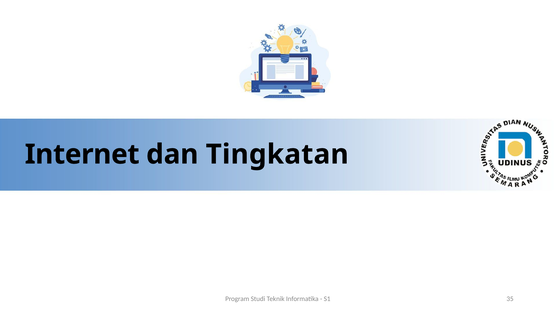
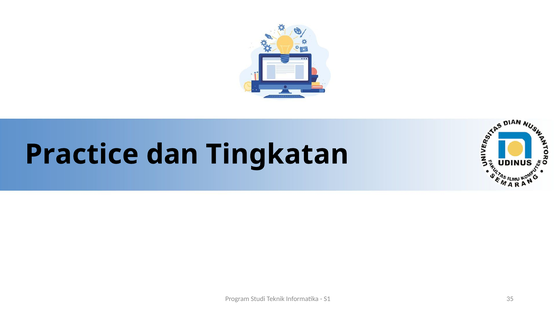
Internet: Internet -> Practice (82, 154)
